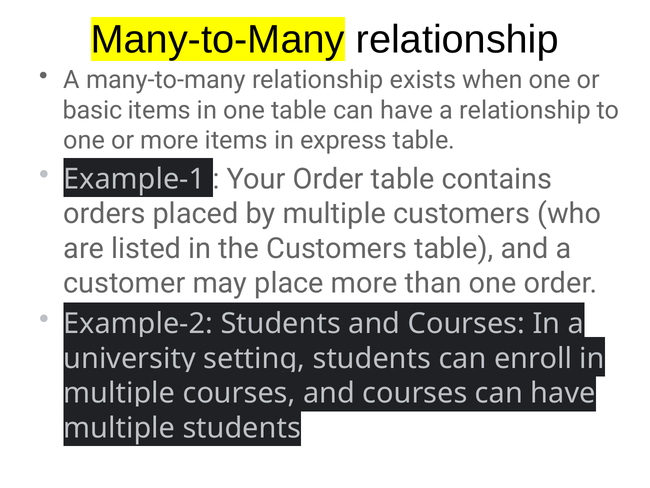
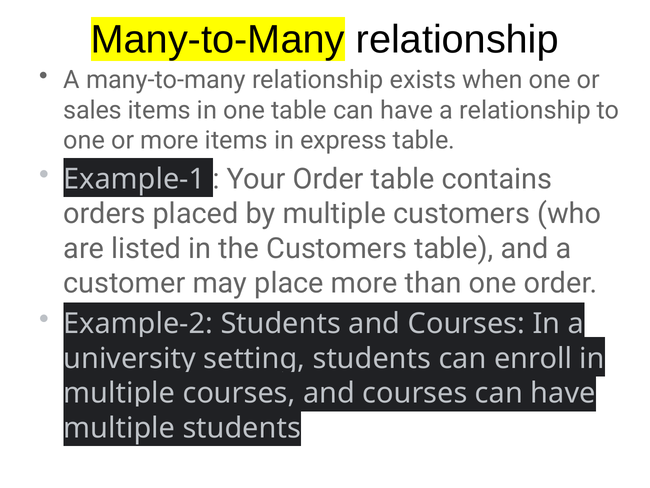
basic: basic -> sales (93, 110)
